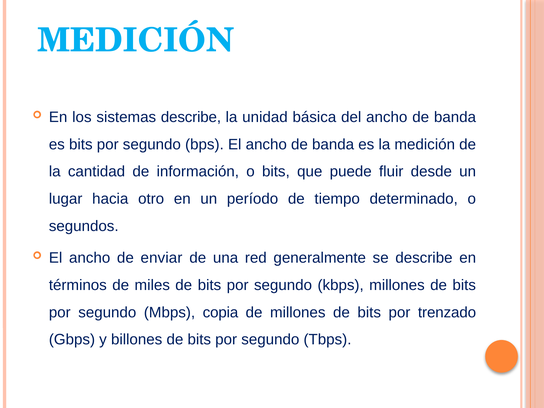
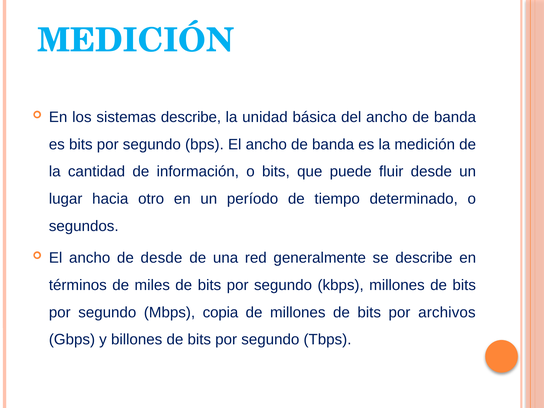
de enviar: enviar -> desde (161, 258)
trenzado: trenzado -> archivos (447, 312)
